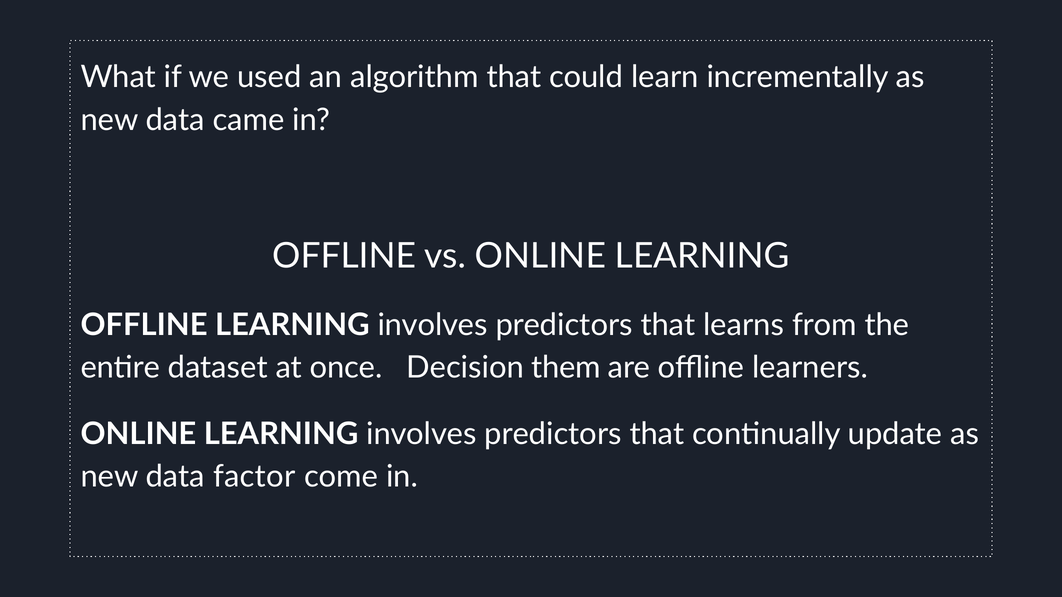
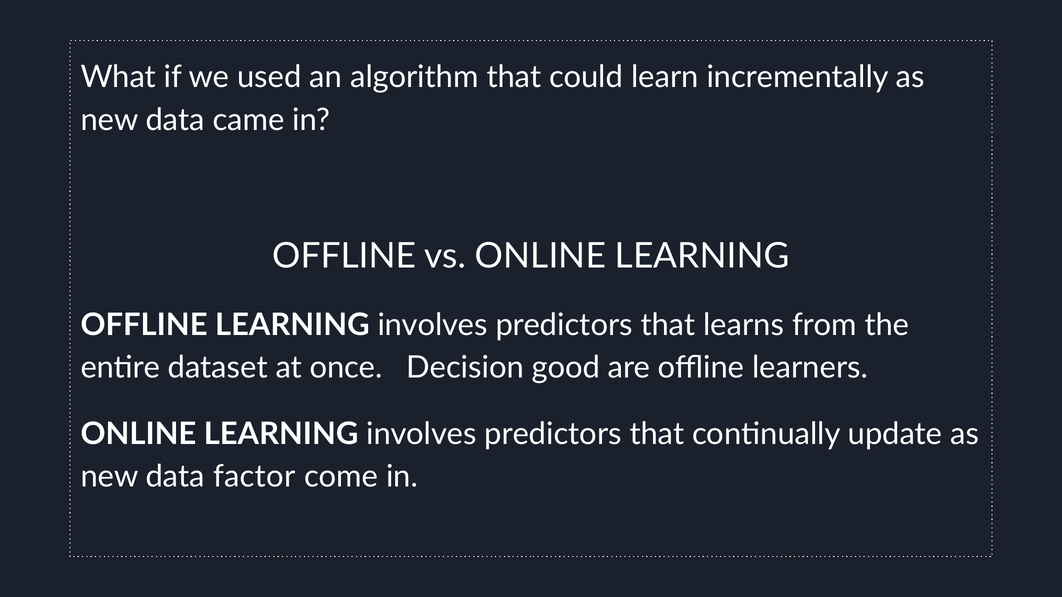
them: them -> good (566, 368)
